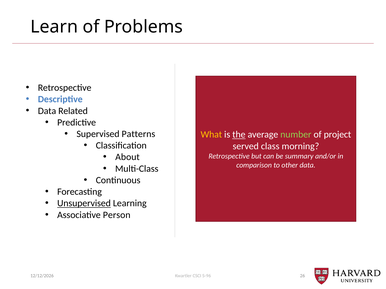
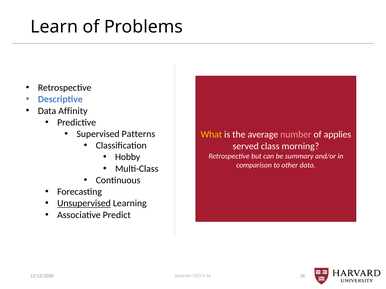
Related: Related -> Affinity (73, 111)
the underline: present -> none (239, 135)
number colour: light green -> pink (296, 135)
project: project -> applies (337, 135)
About: About -> Hobby (128, 157)
Person: Person -> Predict (117, 215)
